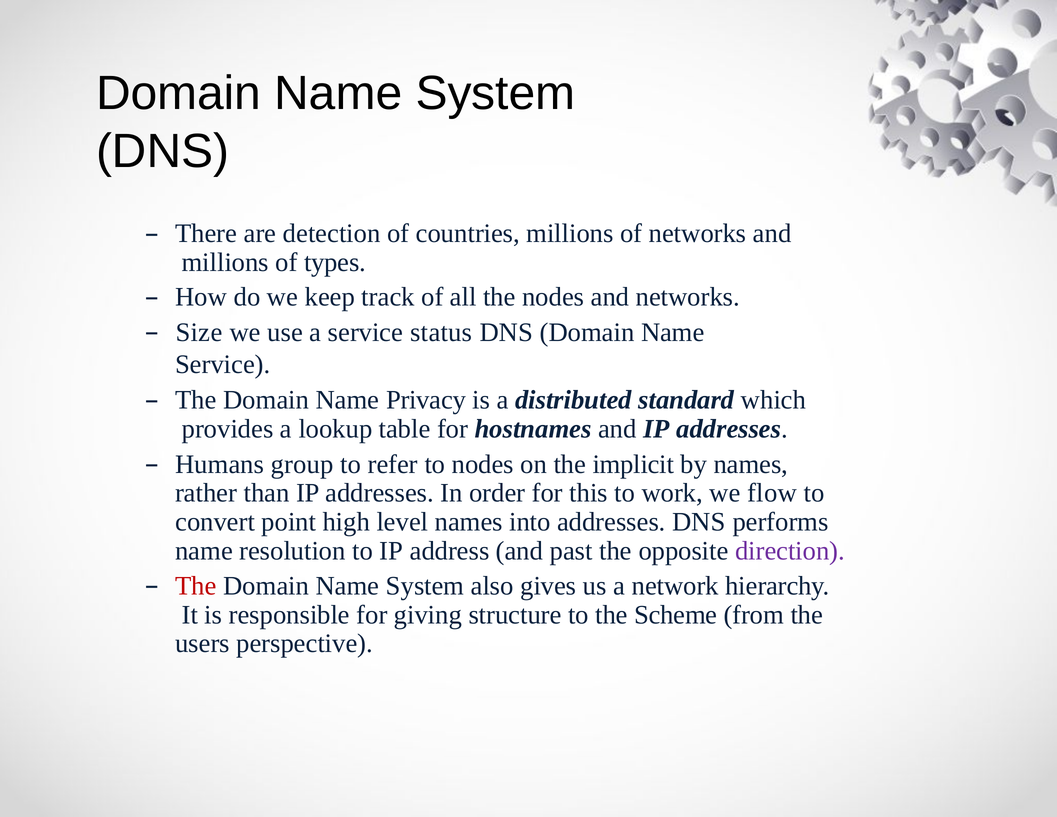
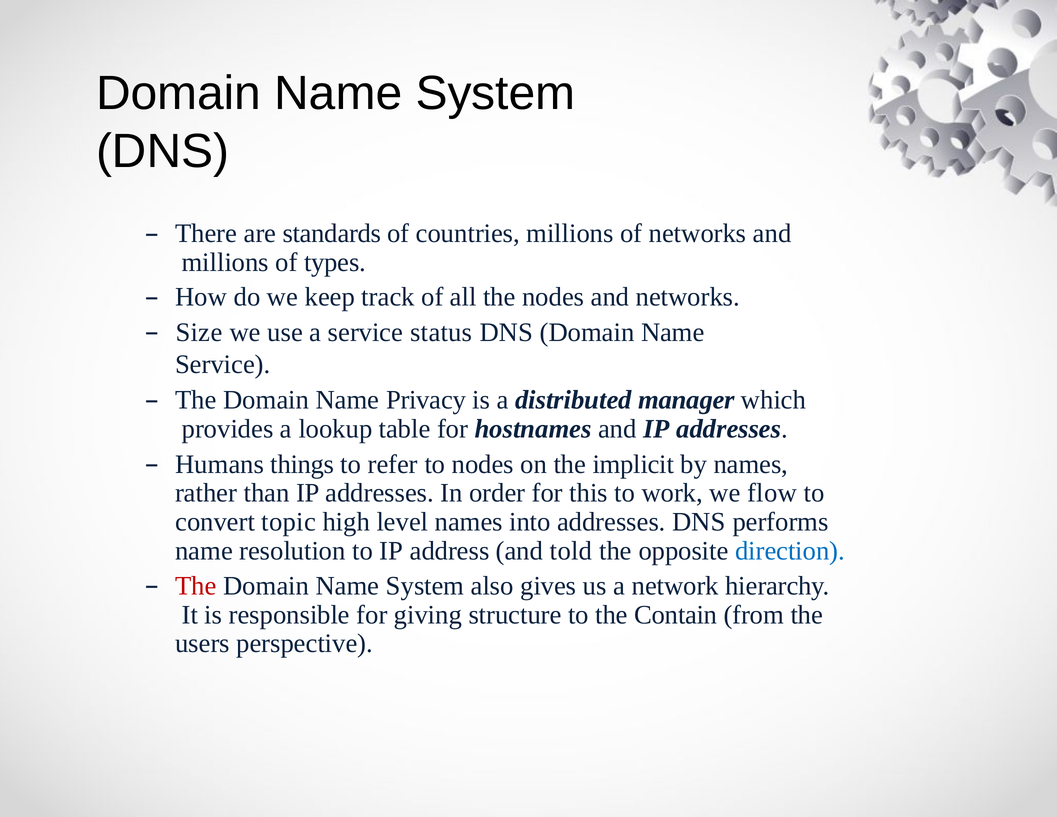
detection: detection -> standards (332, 233)
standard: standard -> manager (686, 400)
group: group -> things (302, 464)
point: point -> topic (289, 522)
past: past -> told (571, 551)
direction colour: purple -> blue (790, 551)
Scheme: Scheme -> Contain (676, 615)
